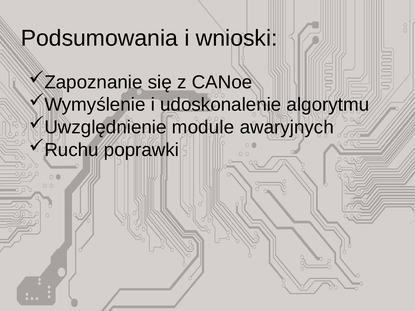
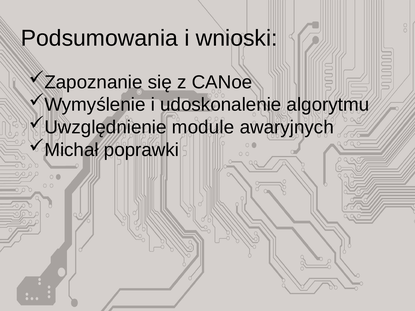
Ruchu: Ruchu -> Michał (72, 150)
